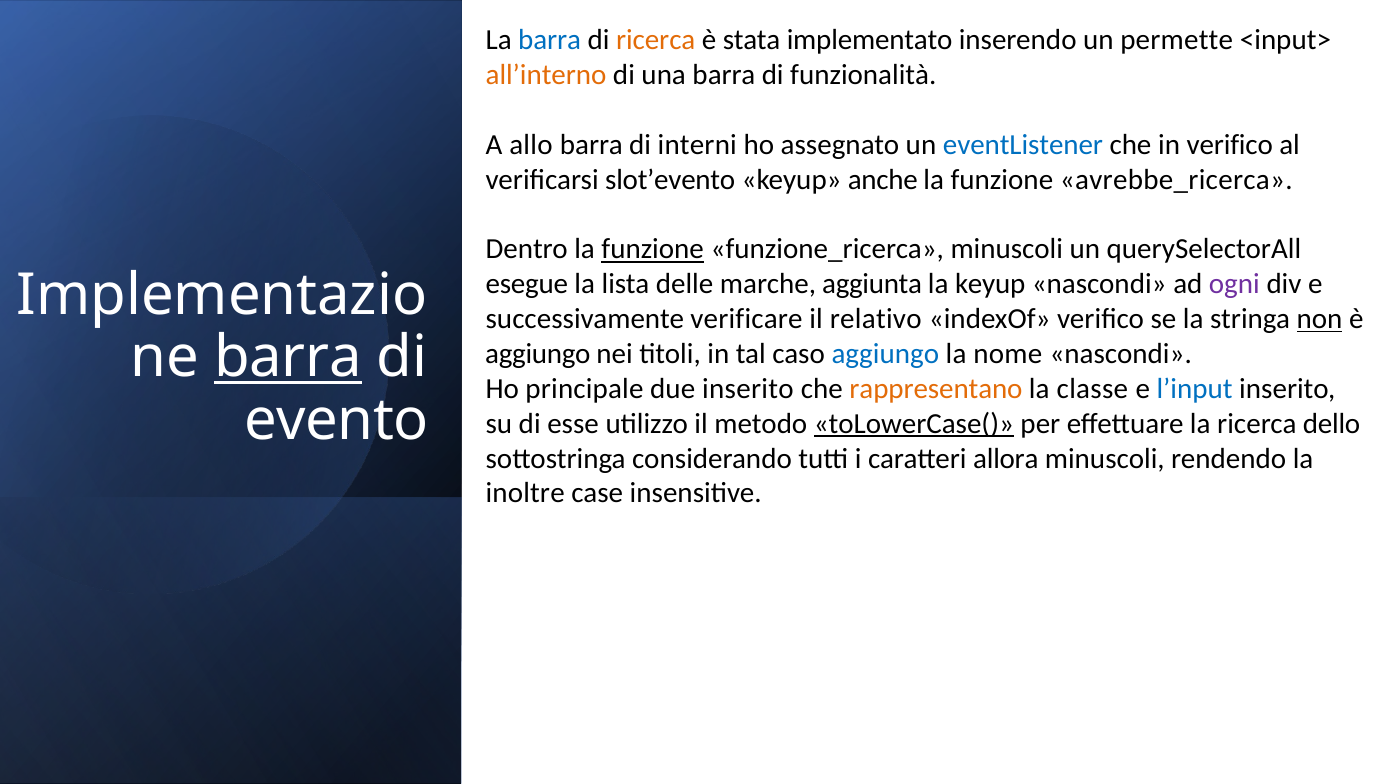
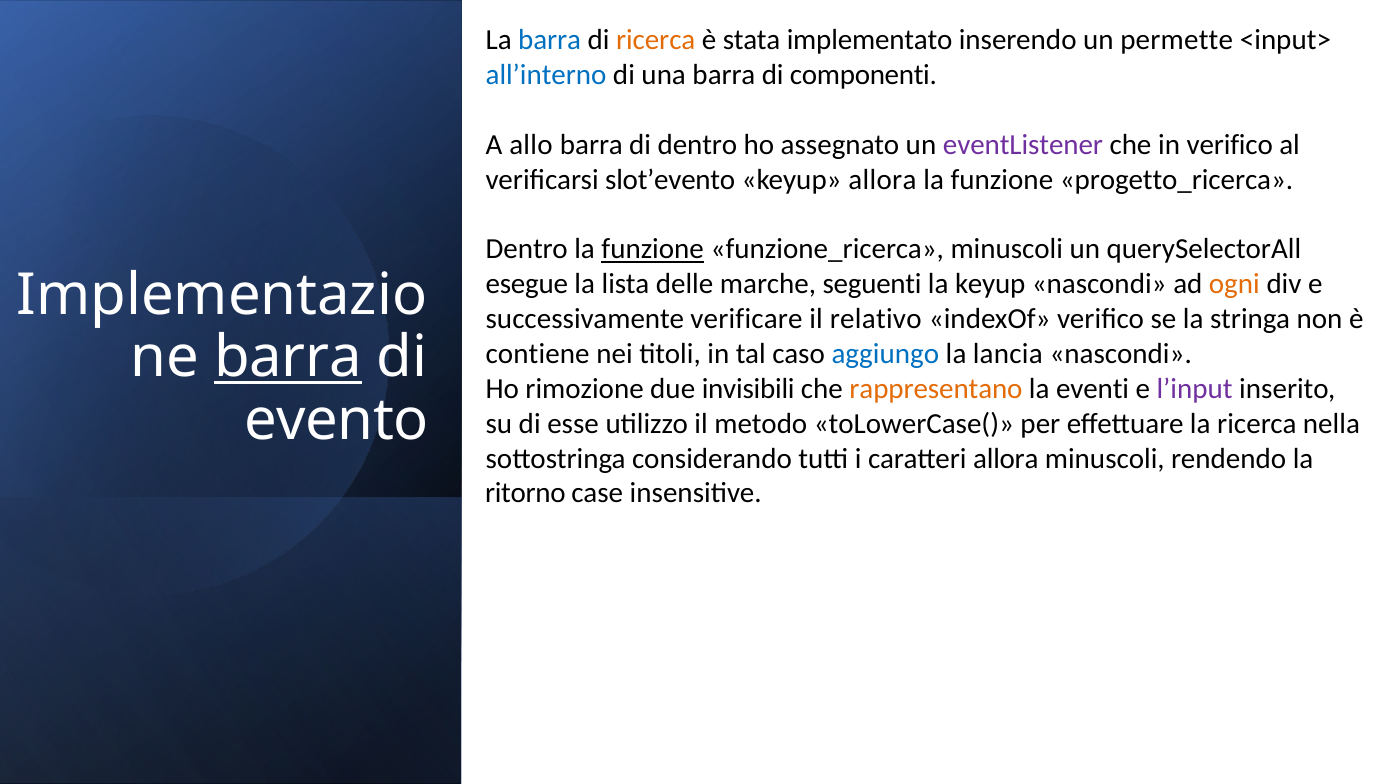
all’interno colour: orange -> blue (546, 75)
funzionalità: funzionalità -> componenti (863, 75)
di interni: interni -> dentro (697, 145)
eventListener colour: blue -> purple (1023, 145)
keyup anche: anche -> allora (882, 180)
avrebbe_ricerca: avrebbe_ricerca -> progetto_ricerca (1176, 180)
aggiunta: aggiunta -> seguenti (872, 284)
ogni colour: purple -> orange (1234, 284)
non underline: present -> none (1319, 319)
aggiungo: aggiungo -> contiene (538, 354)
nome: nome -> lancia (1008, 354)
principale: principale -> rimozione (585, 389)
due inserito: inserito -> invisibili (748, 389)
classe: classe -> eventi (1093, 389)
l’input colour: blue -> purple (1195, 389)
toLowerCase( underline: present -> none (914, 423)
dello: dello -> nella (1331, 423)
inoltre: inoltre -> ritorno (525, 493)
